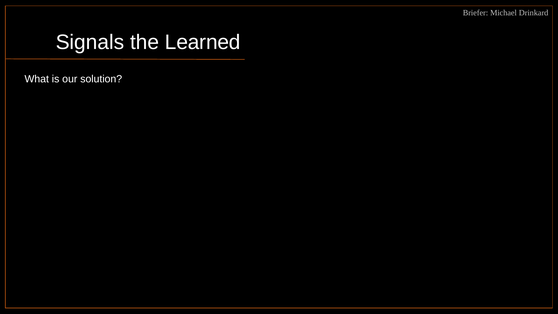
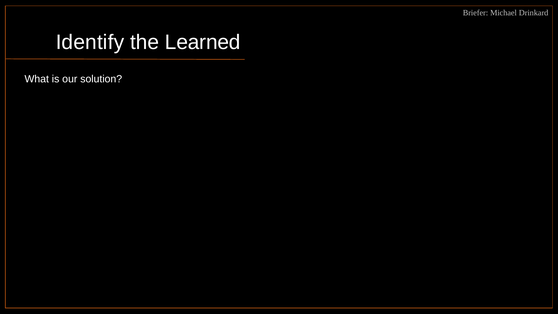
Signals: Signals -> Identify (90, 42)
